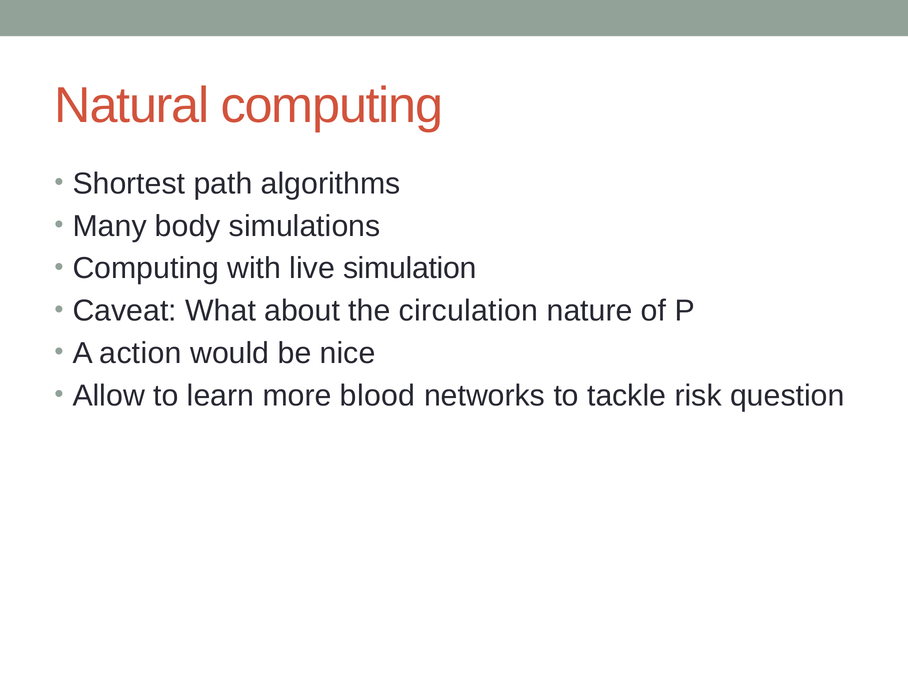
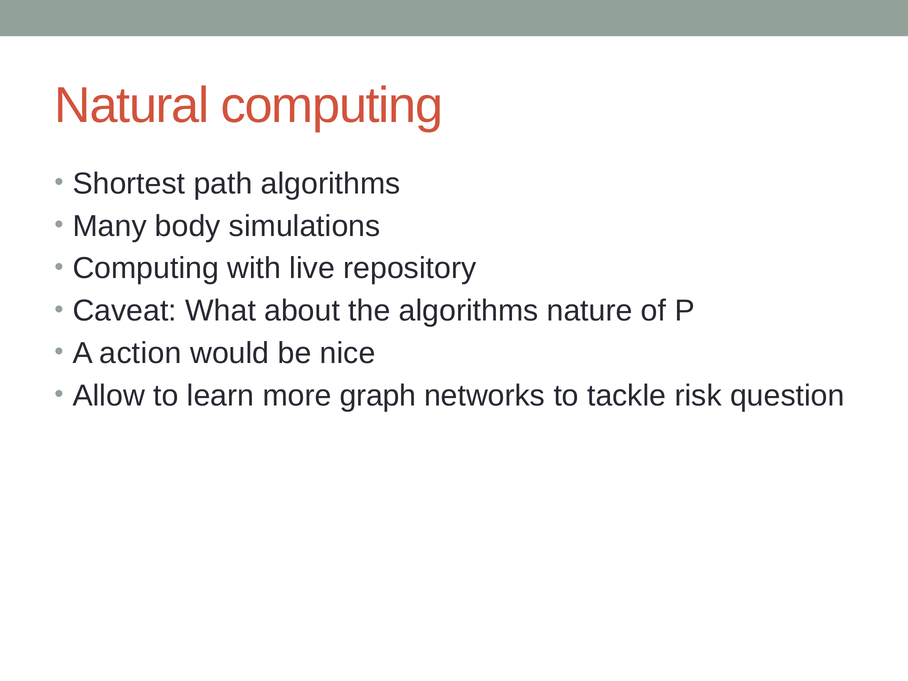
simulation: simulation -> repository (410, 268)
the circulation: circulation -> algorithms (469, 311)
blood: blood -> graph (378, 396)
